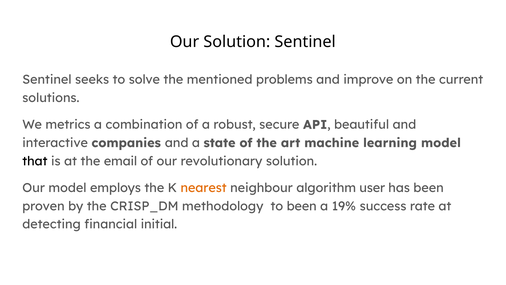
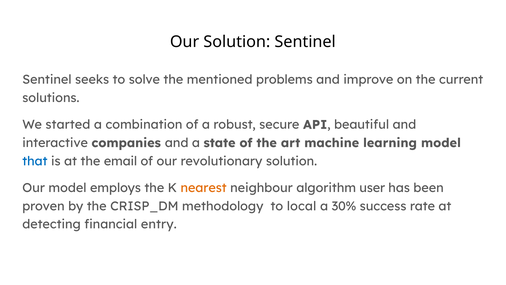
metrics: metrics -> started (68, 125)
that colour: black -> blue (35, 161)
to been: been -> local (302, 206)
19%: 19% -> 30% (344, 206)
initial: initial -> entry (159, 224)
